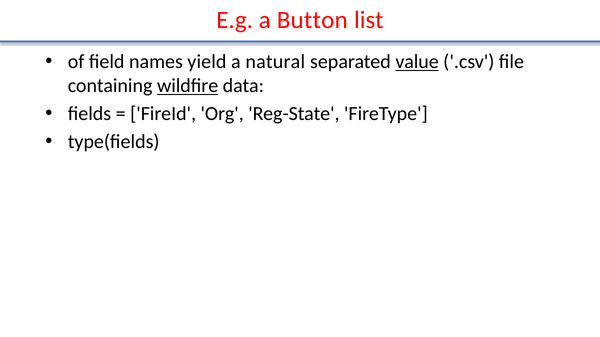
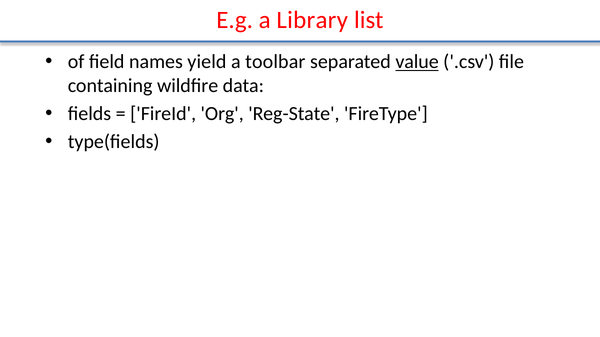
Button: Button -> Library (312, 20)
natural: natural -> toolbar (275, 62)
wildﬁre underline: present -> none (188, 86)
